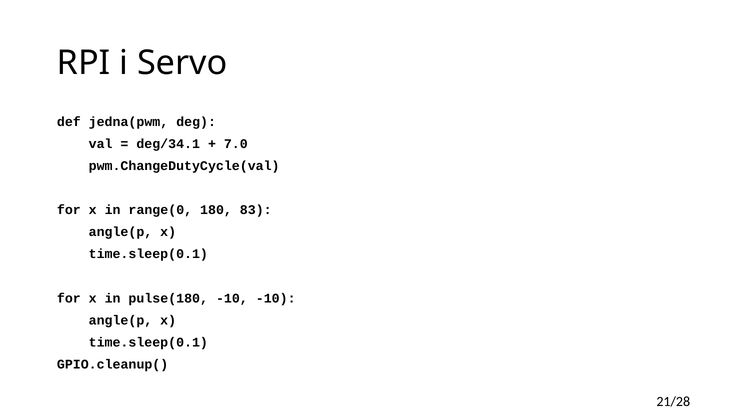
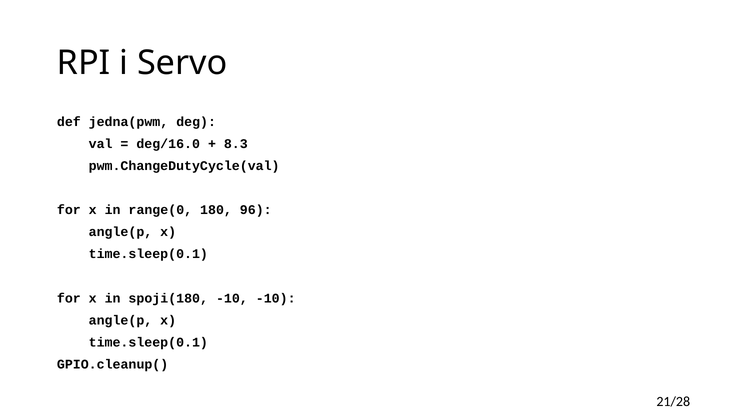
deg/34.1: deg/34.1 -> deg/16.0 (168, 144)
7.0: 7.0 -> 8.3 (236, 144)
83: 83 -> 96 (256, 210)
pulse(180: pulse(180 -> spoji(180 (168, 298)
